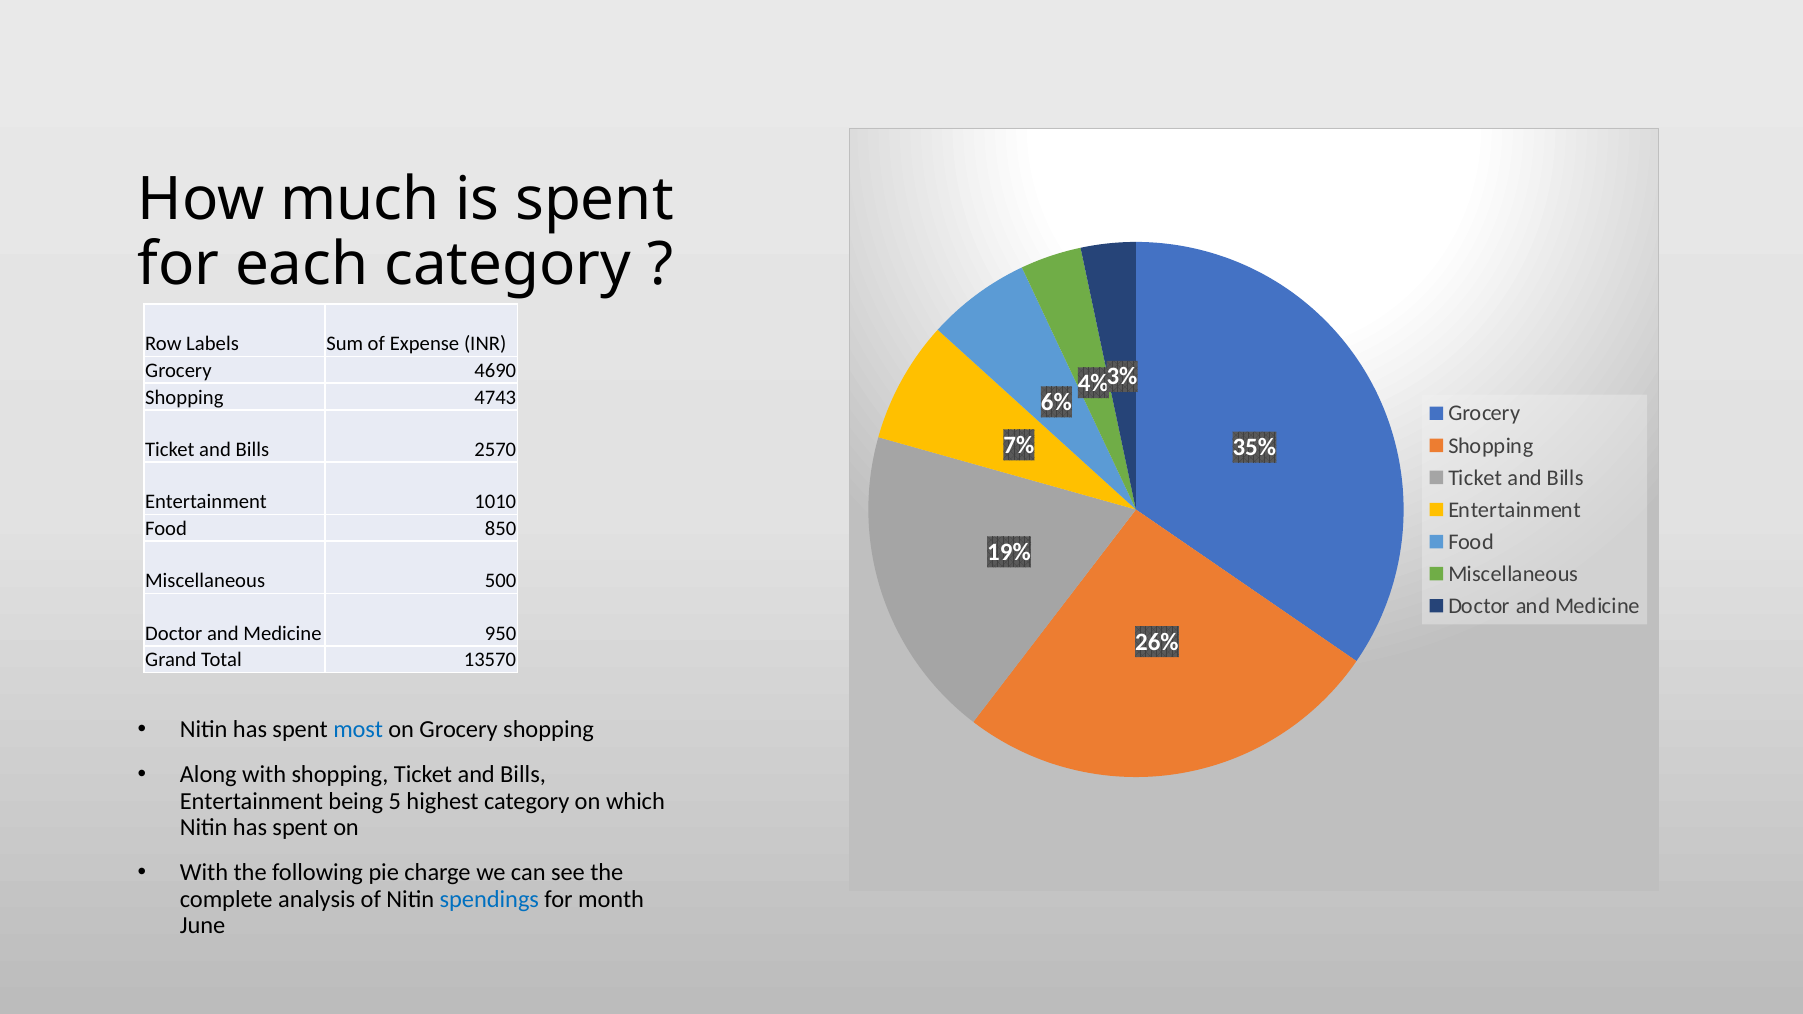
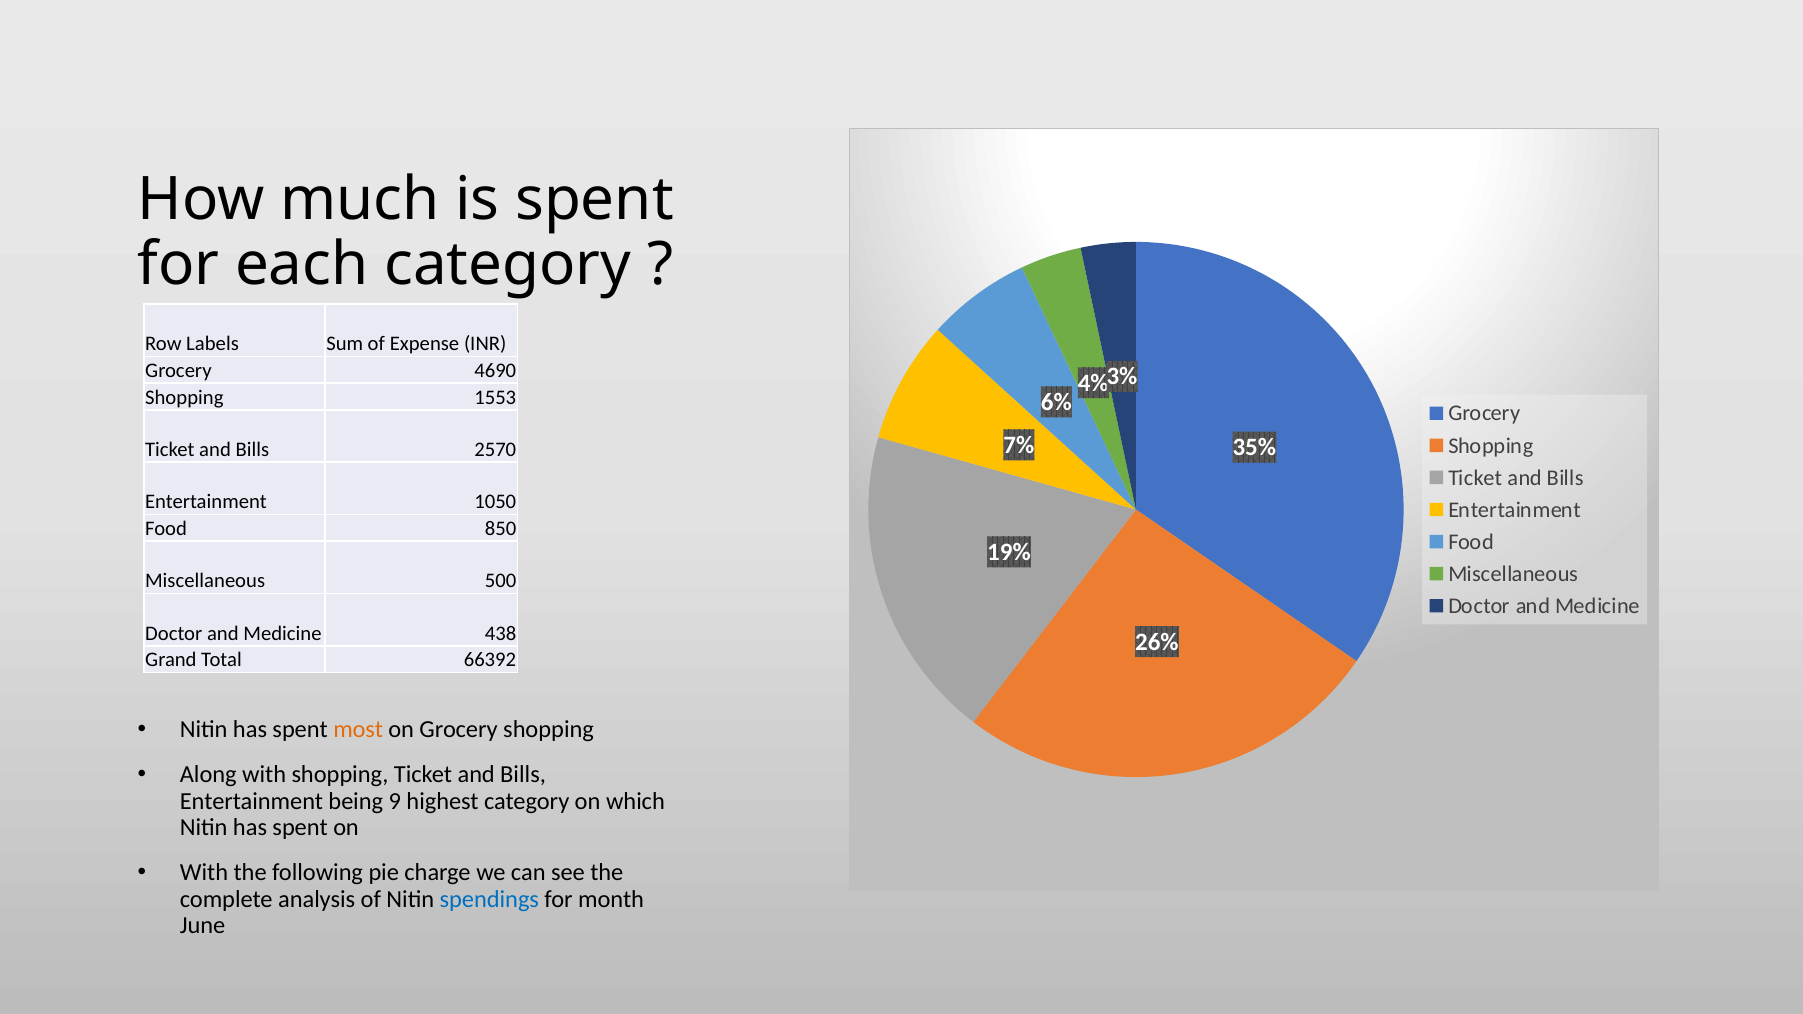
4743: 4743 -> 1553 (495, 398)
1010: 1010 -> 1050 (495, 502)
950: 950 -> 438 (501, 633)
13570: 13570 -> 66392 (490, 660)
most colour: blue -> orange (358, 730)
5: 5 -> 9 (395, 801)
